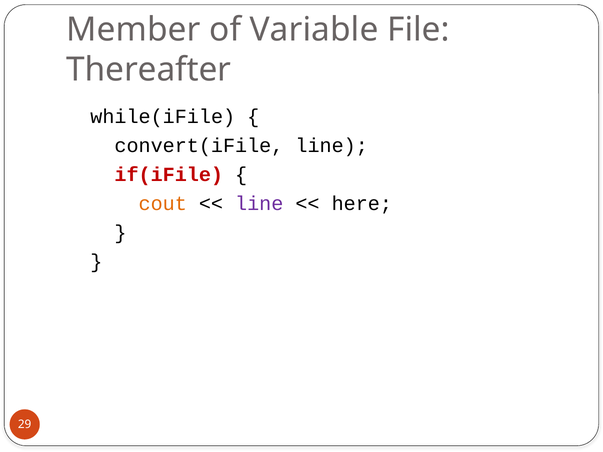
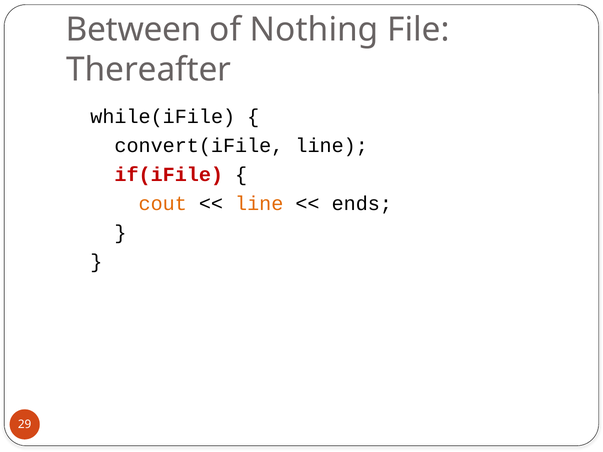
Member: Member -> Between (134, 29)
Variable: Variable -> Nothing (314, 29)
line colour: purple -> orange (259, 204)
here: here -> ends (362, 204)
